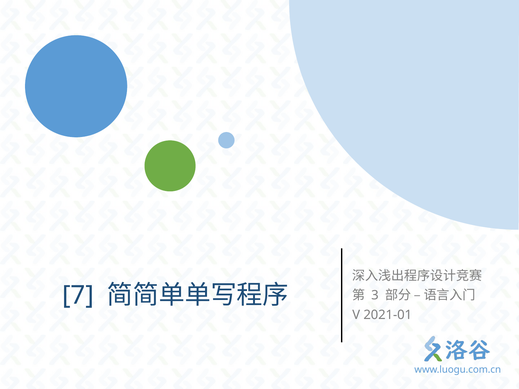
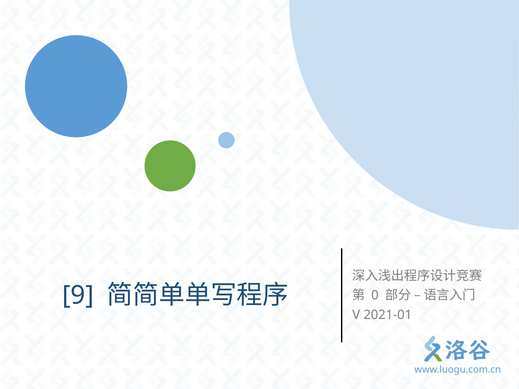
7: 7 -> 9 (78, 295)
3: 3 -> 0 (375, 295)
